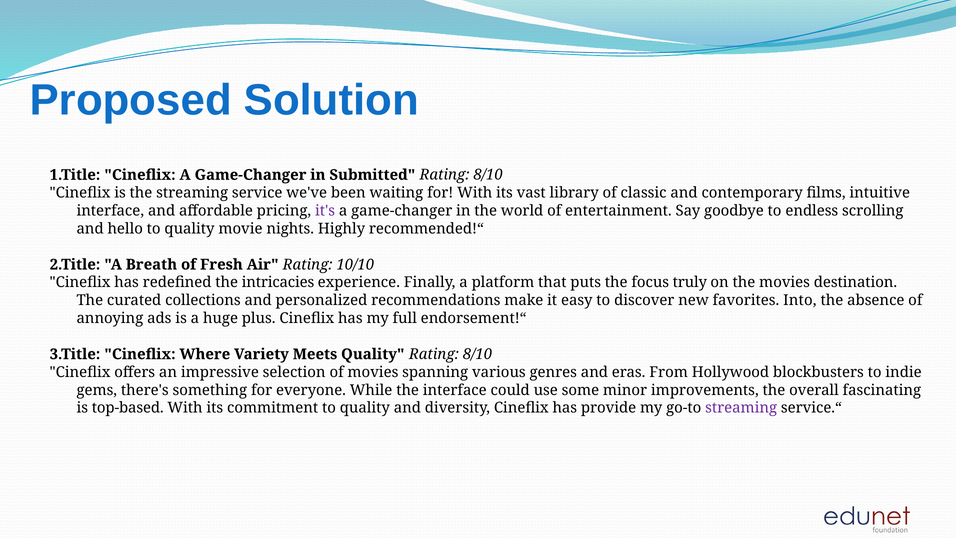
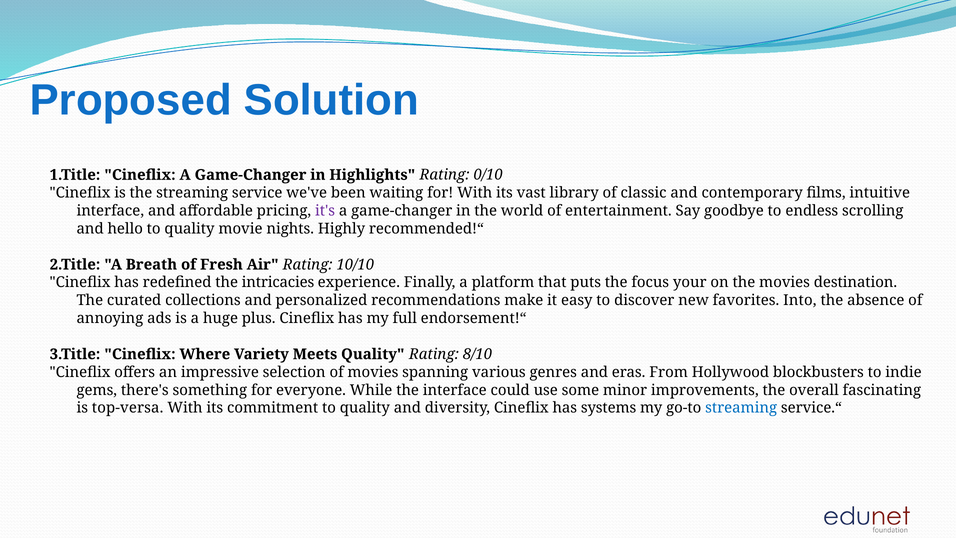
Submitted: Submitted -> Highlights (372, 175)
8/10: 8/10 -> 0/10 (488, 175)
truly: truly -> your (690, 282)
top-based: top-based -> top-versa (128, 408)
provide: provide -> systems (609, 408)
streaming colour: purple -> blue (741, 408)
